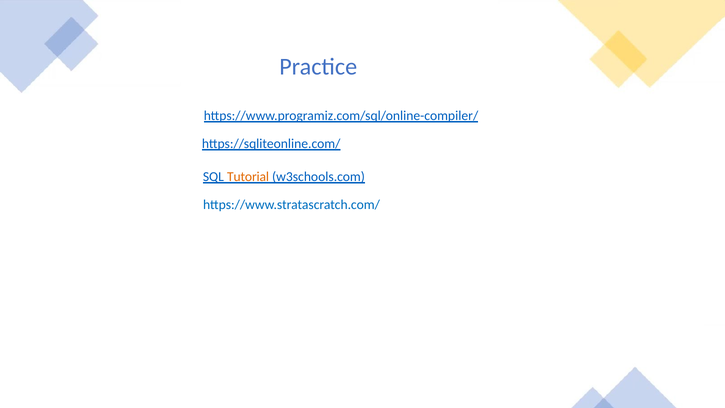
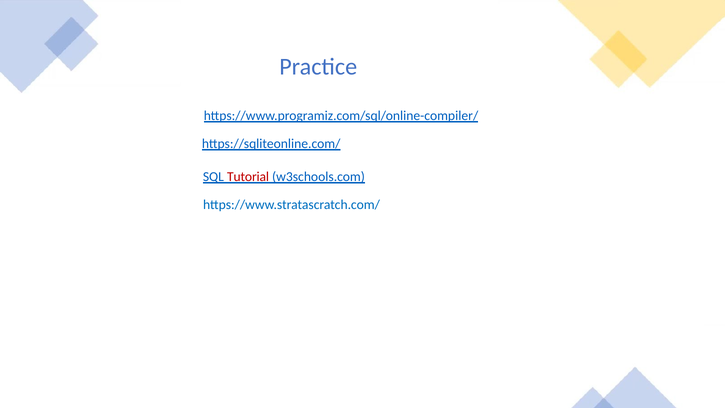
Tutorial colour: orange -> red (248, 177)
